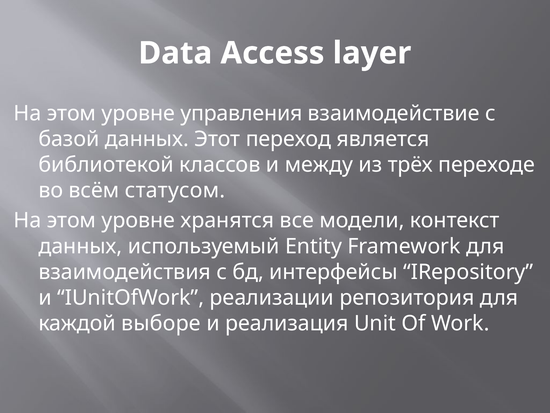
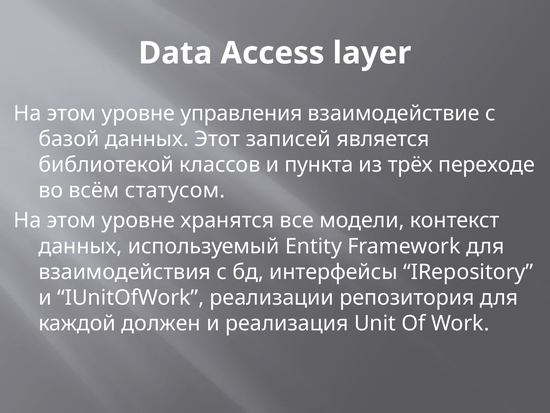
переход: переход -> записей (288, 139)
между: между -> пункта (319, 165)
выборе: выборе -> должен (161, 323)
